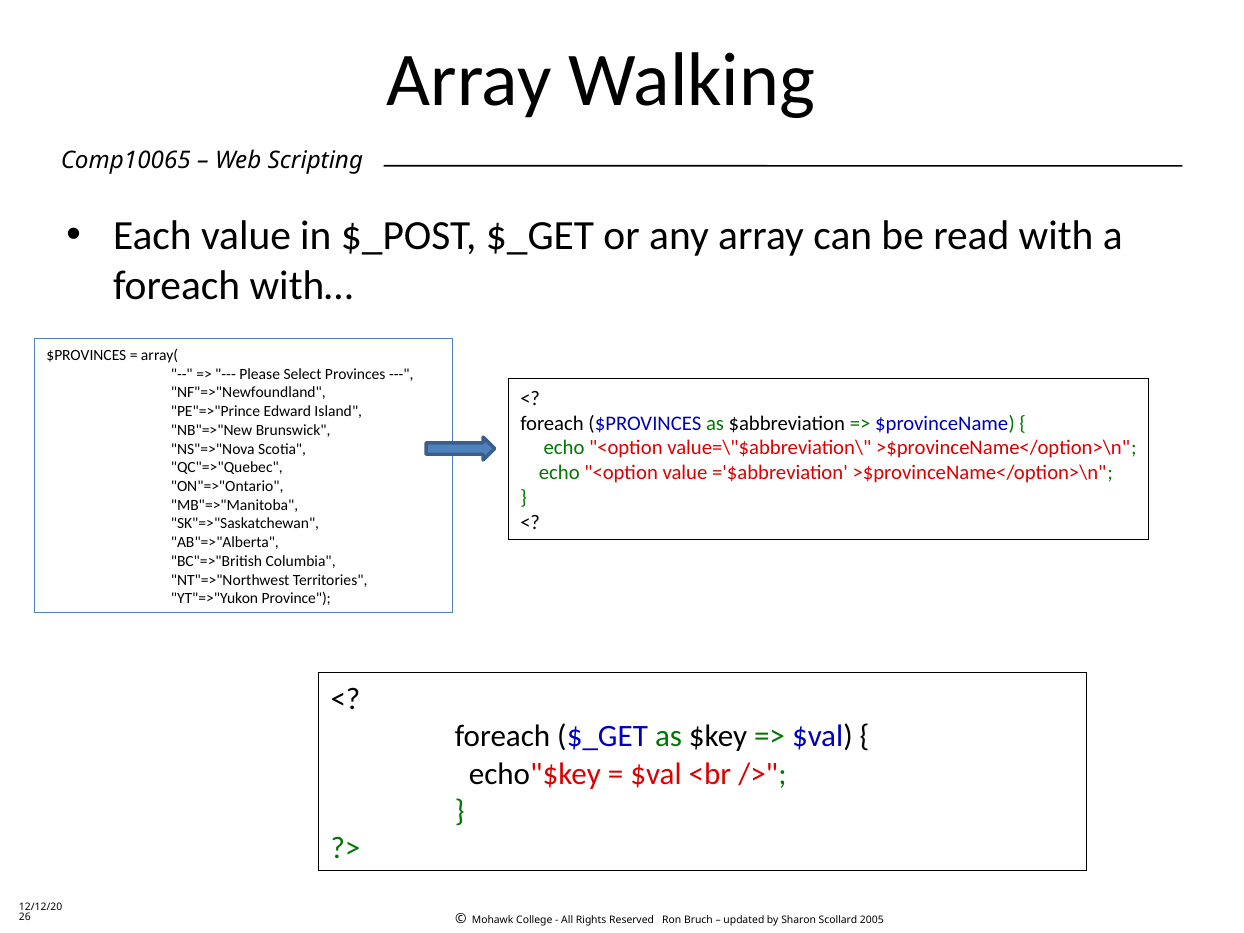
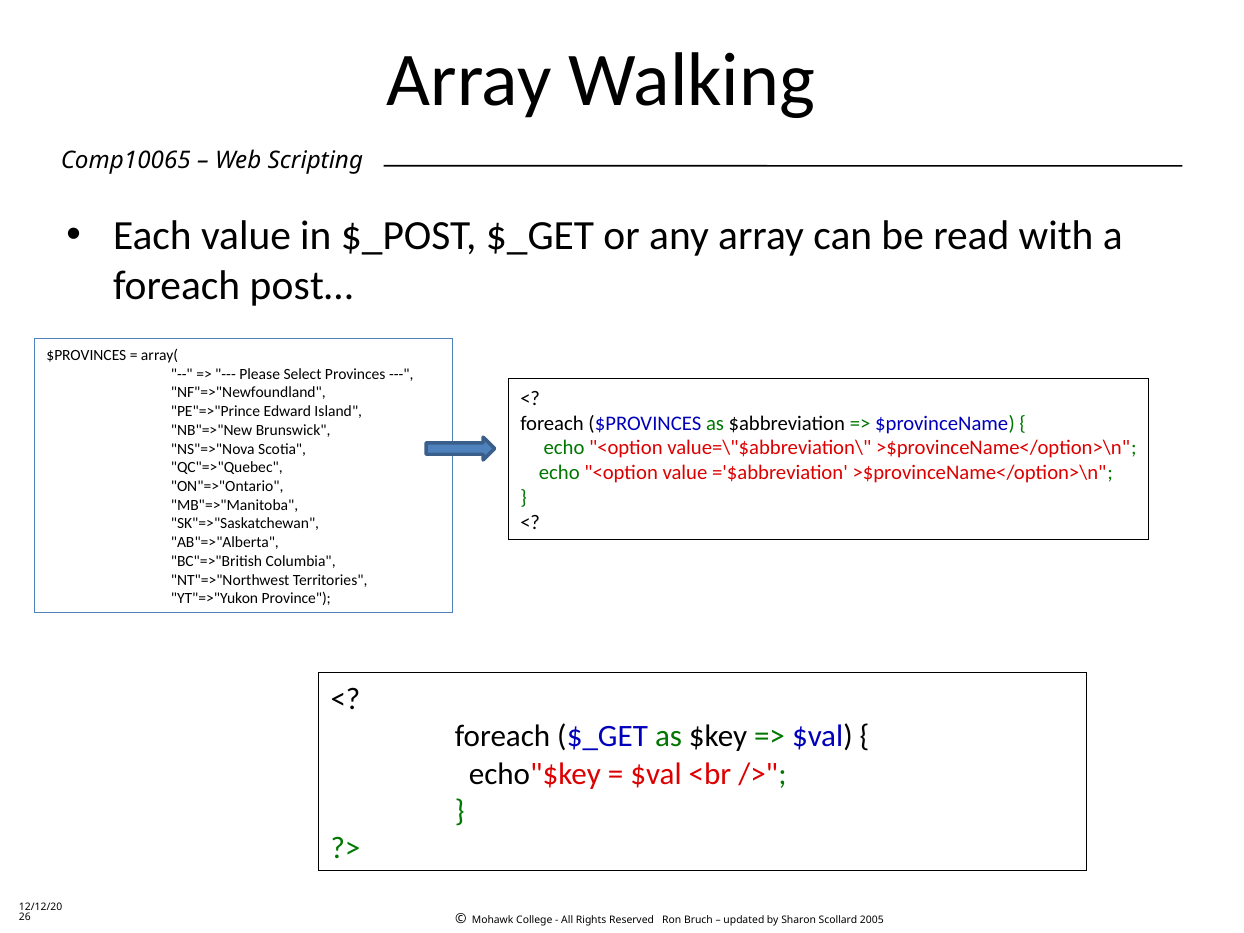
with…: with… -> post… (301, 286)
